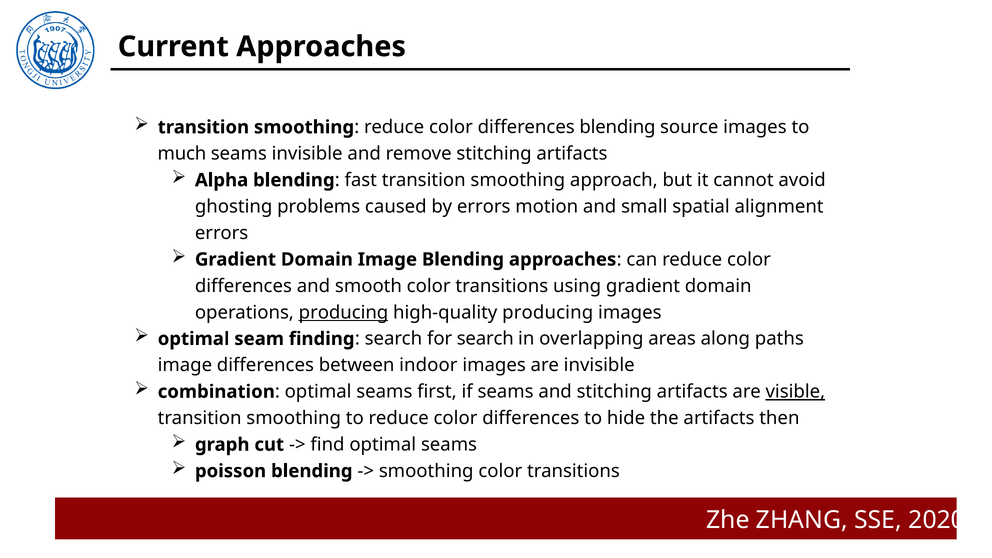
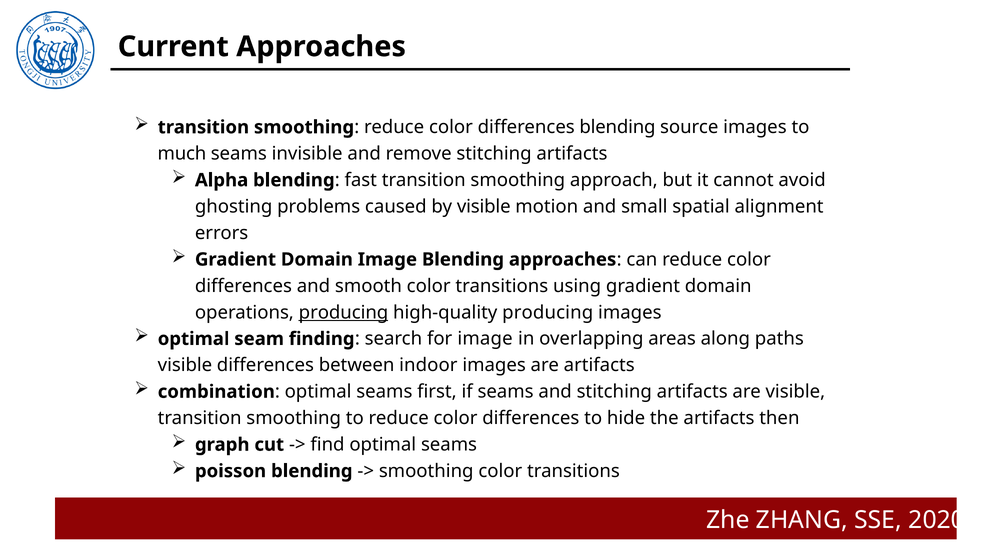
by errors: errors -> visible (484, 207)
for search: search -> image (485, 339)
image: image -> visible (185, 365)
are invisible: invisible -> artifacts (599, 365)
visible underline: present -> none (795, 392)
